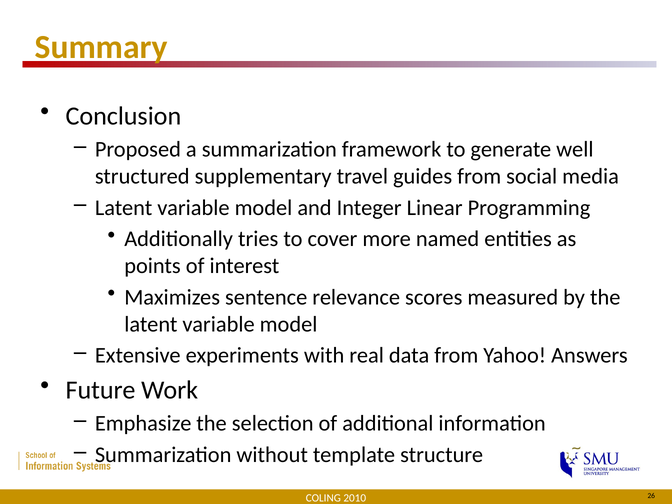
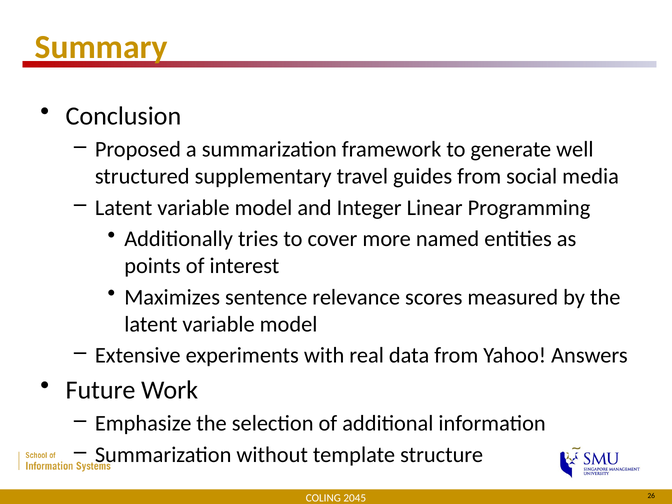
2010: 2010 -> 2045 (355, 498)
